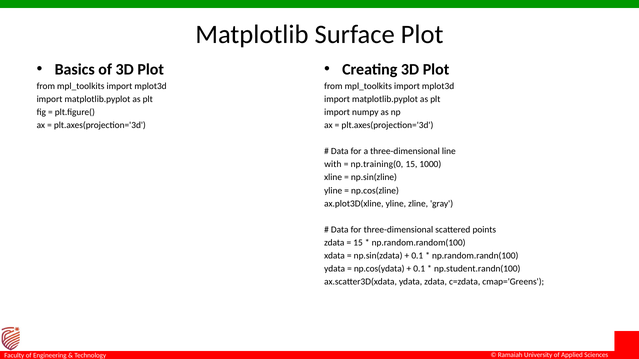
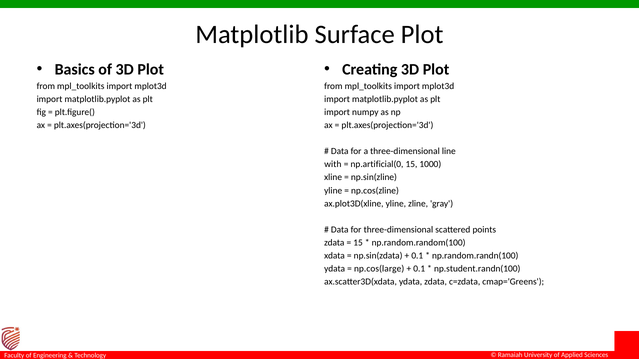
np.training(0: np.training(0 -> np.artificial(0 (377, 165)
np.cos(ydata: np.cos(ydata -> np.cos(large (379, 269)
